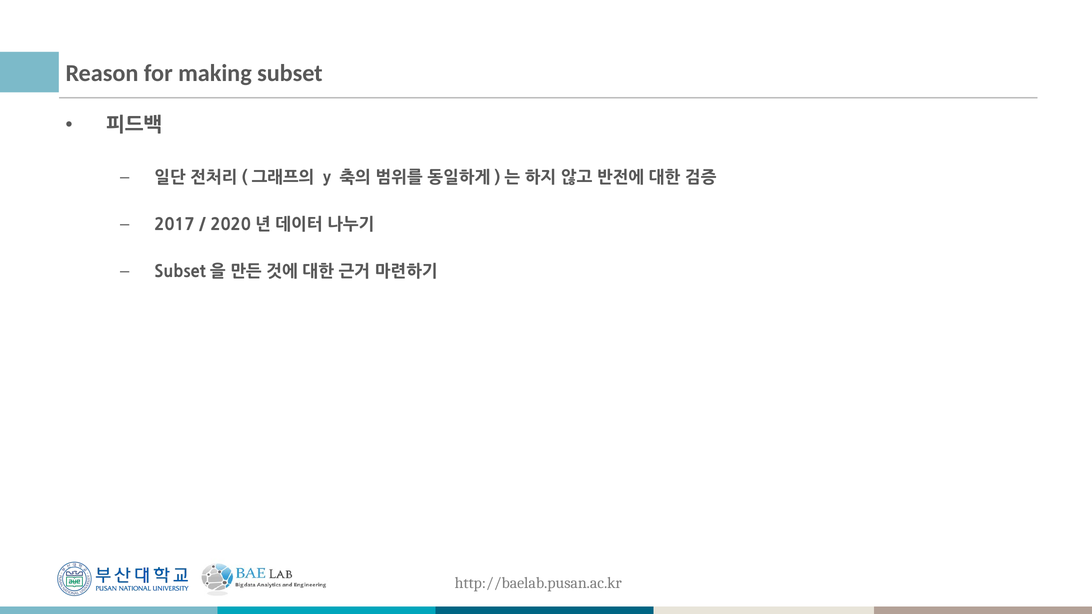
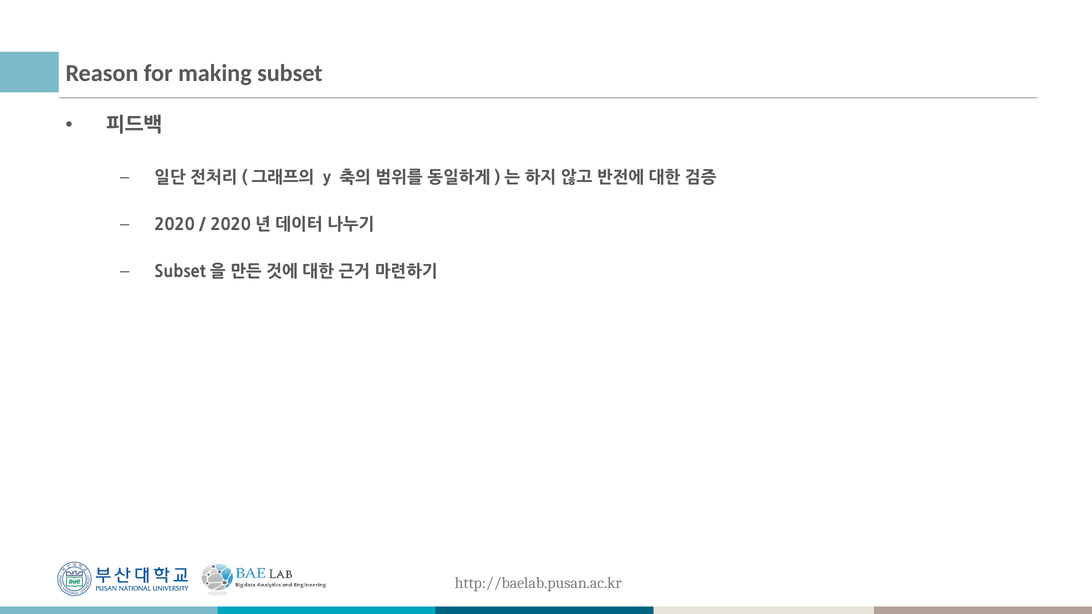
2017: 2017 -> 2020 (174, 225)
